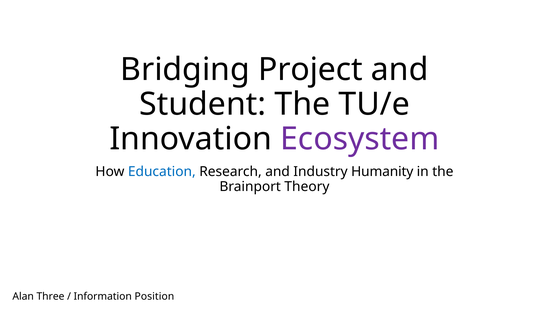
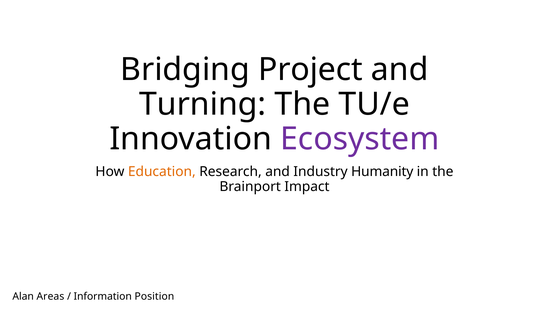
Student: Student -> Turning (203, 104)
Education colour: blue -> orange (162, 172)
Theory: Theory -> Impact (307, 186)
Three: Three -> Areas (50, 296)
